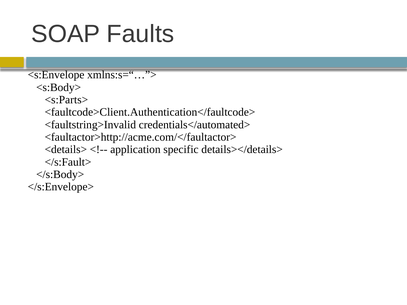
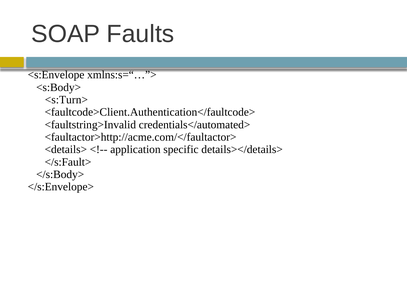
<s:Parts>: <s:Parts> -> <s:Turn> (66, 100)
